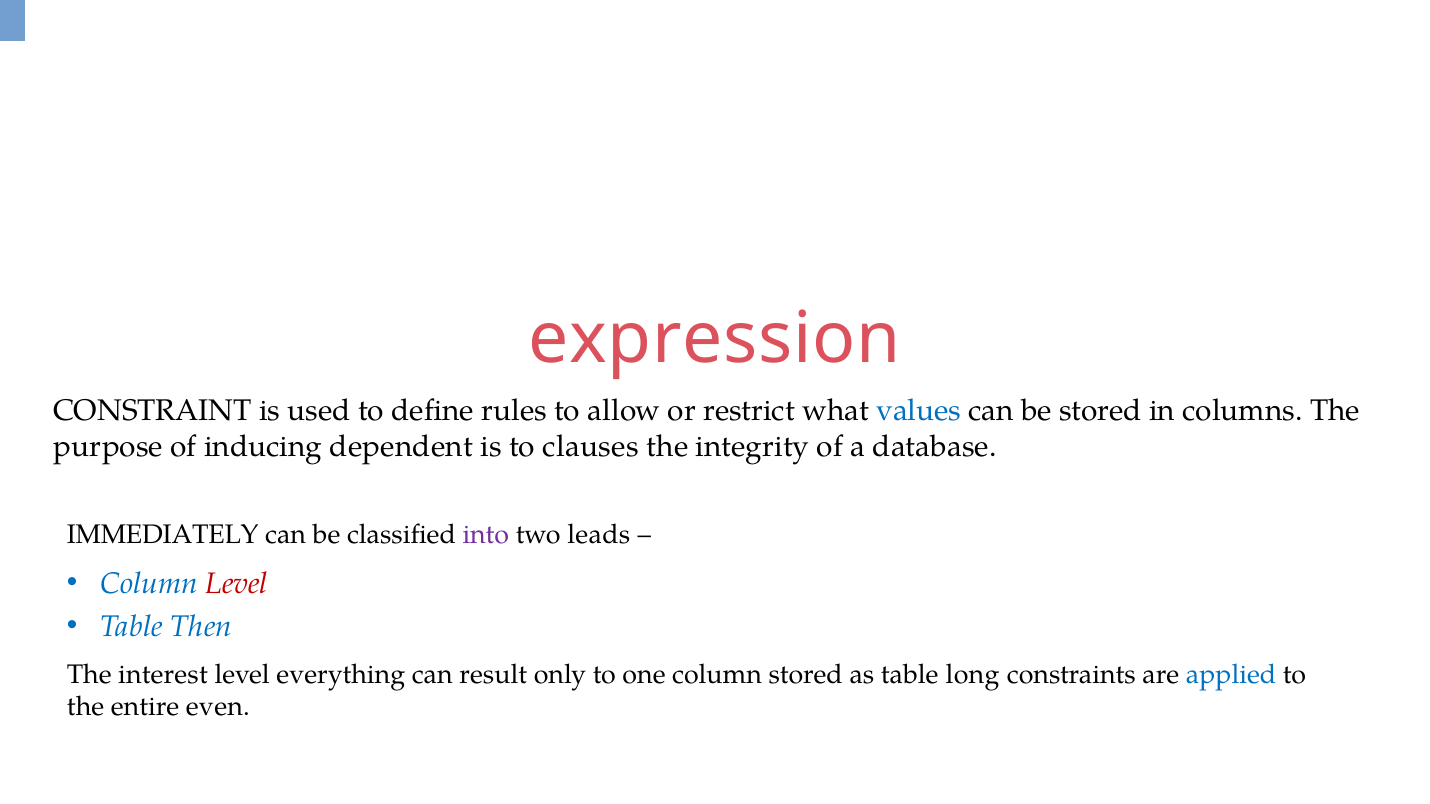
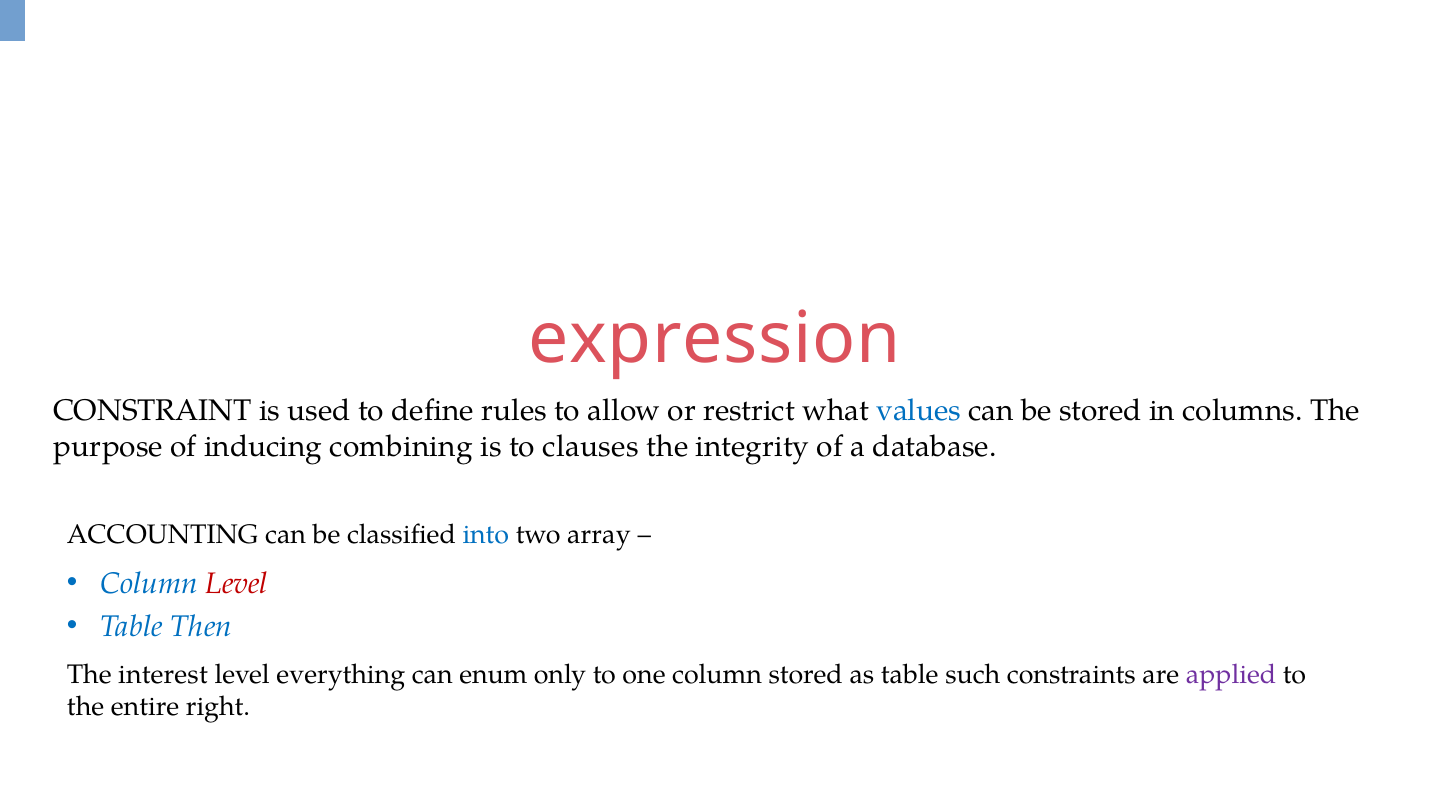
dependent: dependent -> combining (401, 446)
IMMEDIATELY: IMMEDIATELY -> ACCOUNTING (163, 535)
into colour: purple -> blue (486, 535)
leads: leads -> array (599, 535)
result: result -> enum (493, 675)
long: long -> such (973, 675)
applied colour: blue -> purple (1231, 675)
even: even -> right (218, 707)
